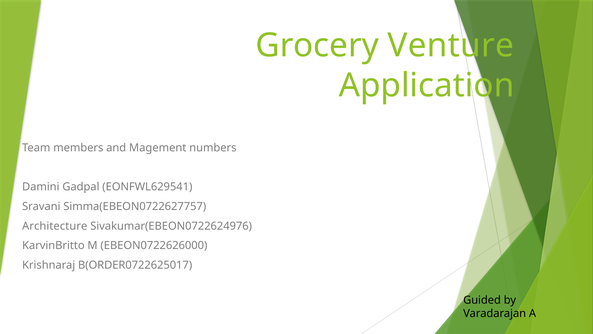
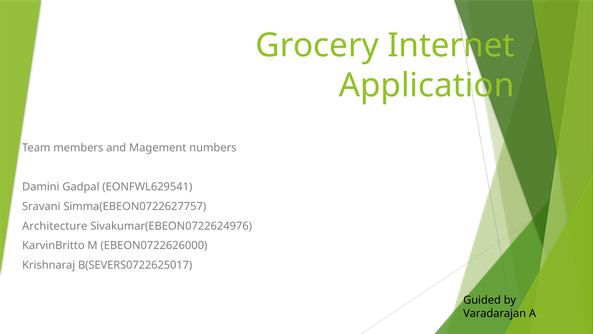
Venture: Venture -> Internet (451, 45)
B(ORDER0722625017: B(ORDER0722625017 -> B(SEVERS0722625017 (135, 265)
